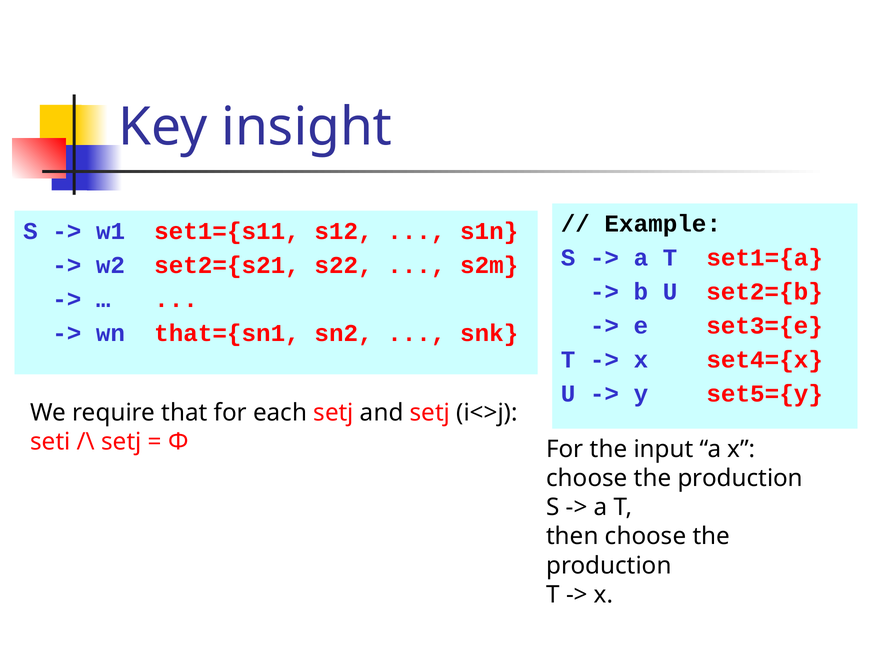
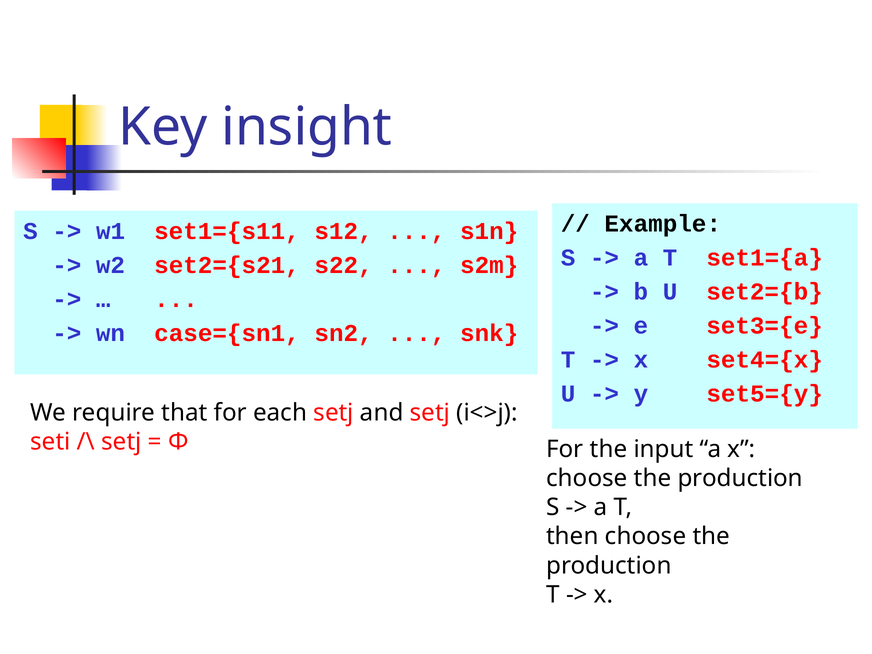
that={sn1: that={sn1 -> case={sn1 (227, 333)
